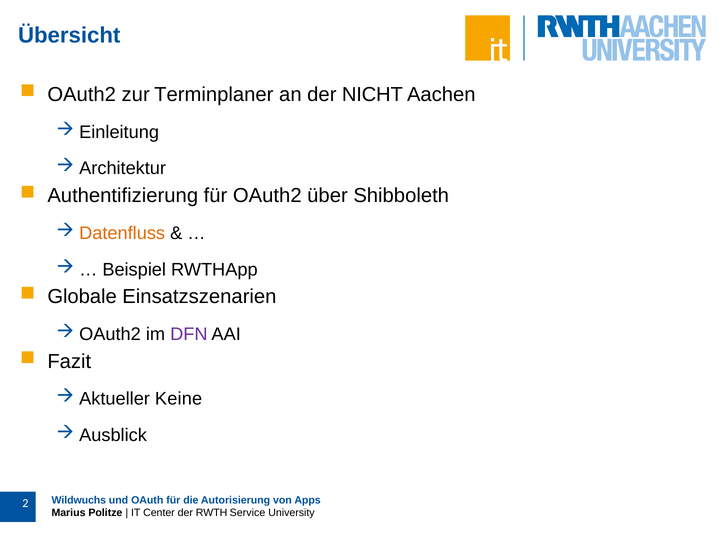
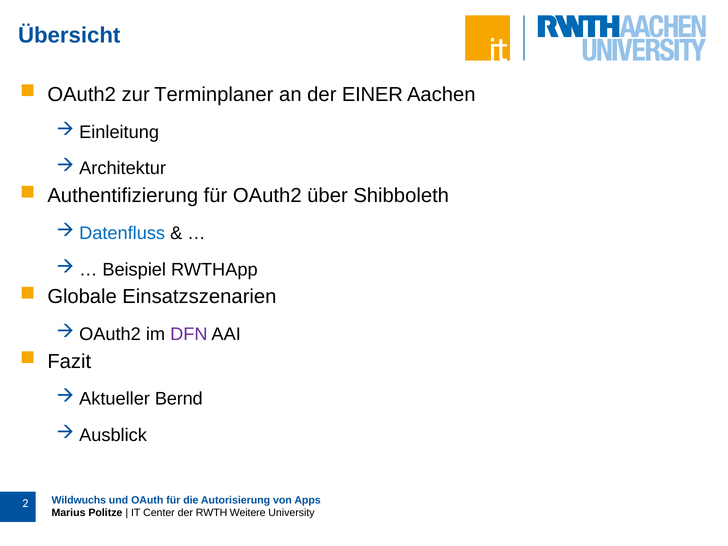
NICHT: NICHT -> EINER (372, 95)
Datenfluss colour: orange -> blue (122, 233)
Keine: Keine -> Bernd (179, 399)
Service: Service -> Weitere (248, 513)
